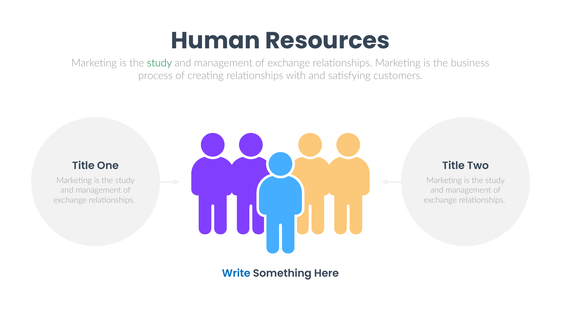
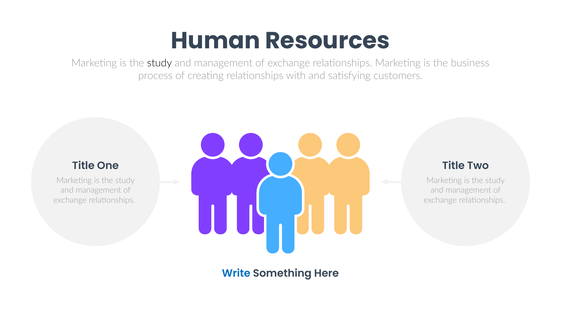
study colour: green -> black (160, 63)
